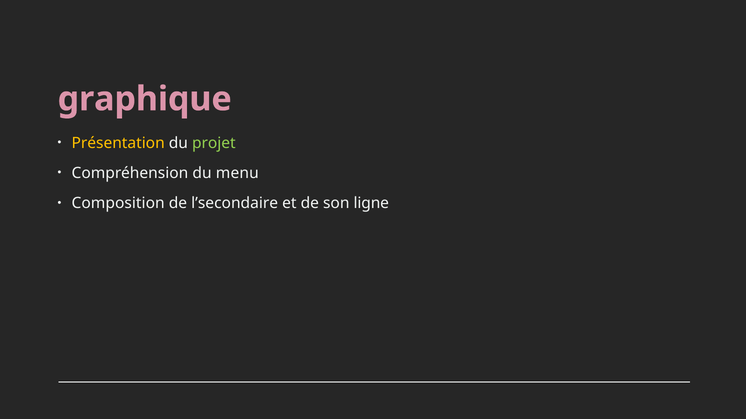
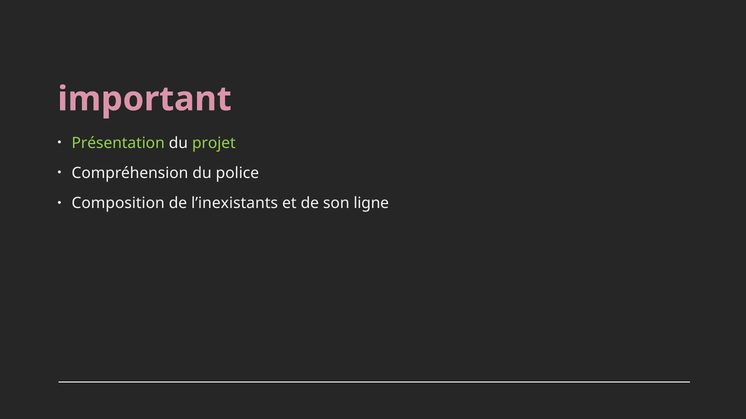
graphique: graphique -> important (145, 99)
Présentation colour: yellow -> light green (118, 143)
menu: menu -> police (237, 174)
l’secondaire: l’secondaire -> l’inexistants (235, 204)
